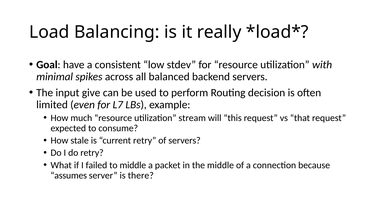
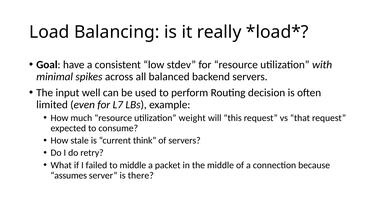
give: give -> well (91, 93)
stream: stream -> weight (192, 118)
current retry: retry -> think (145, 140)
